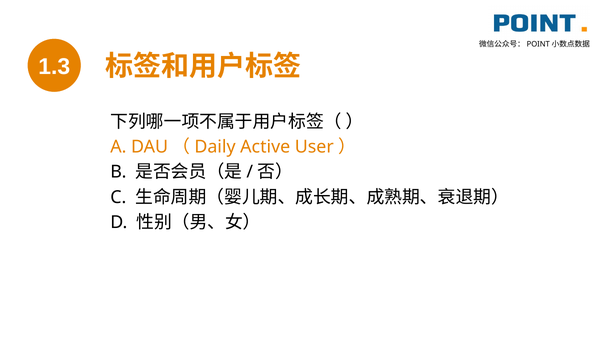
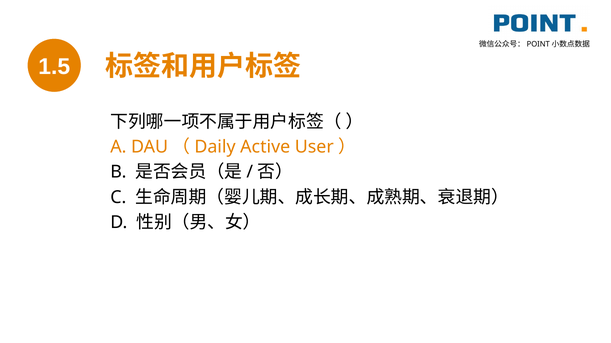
1.3: 1.3 -> 1.5 (54, 67)
